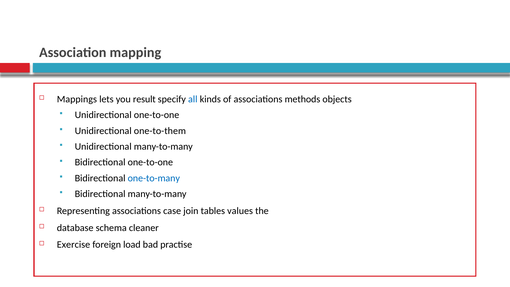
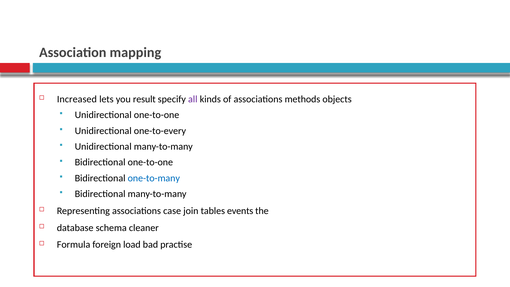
Mappings: Mappings -> Increased (77, 99)
all colour: blue -> purple (193, 99)
one-to-them: one-to-them -> one-to-every (160, 131)
values: values -> events (240, 211)
Exercise: Exercise -> Formula (74, 245)
